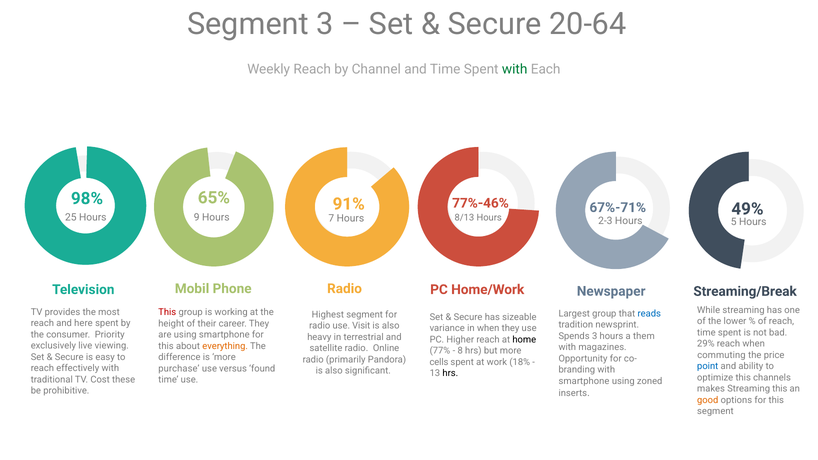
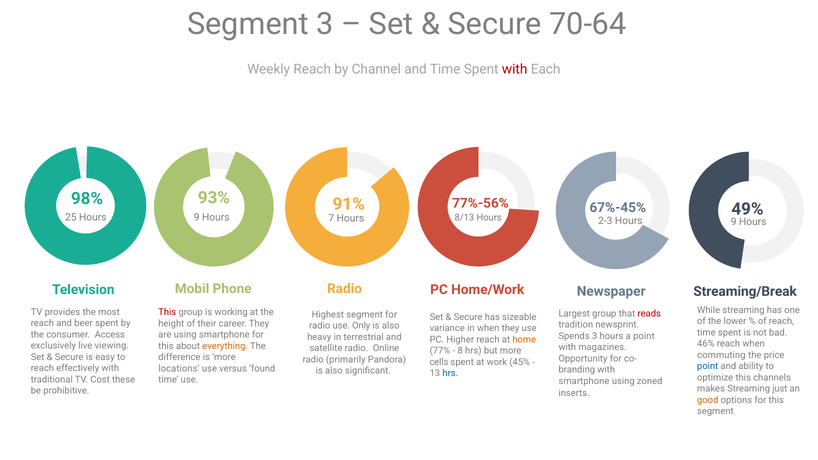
20-64: 20-64 -> 70-64 (588, 24)
with colour: green -> red (515, 69)
65%: 65% -> 93% (214, 198)
77%-46%: 77%-46% -> 77%-56% (480, 203)
67%-71%: 67%-71% -> 67%-45% (618, 208)
8/13 Hours 5: 5 -> 9 (734, 222)
reads colour: blue -> red (649, 314)
here: here -> beer (83, 323)
Visit: Visit -> Only (361, 326)
Priority: Priority -> Access (110, 335)
a them: them -> point (644, 336)
home colour: black -> orange (524, 340)
29%: 29% -> 46% (706, 344)
18%: 18% -> 45% (520, 362)
purchase: purchase -> locations (179, 369)
hrs colour: black -> blue (450, 373)
Streaming this: this -> just (780, 389)
